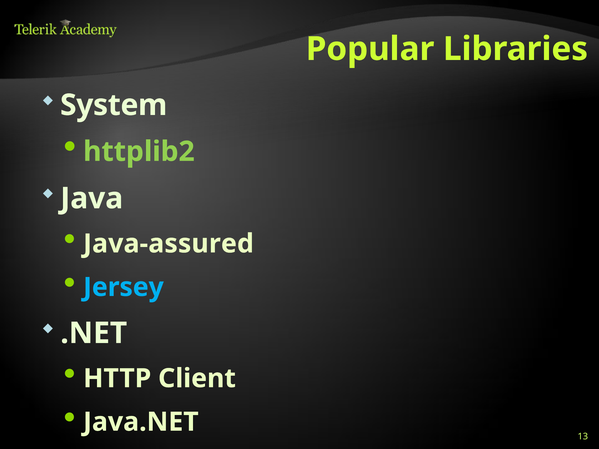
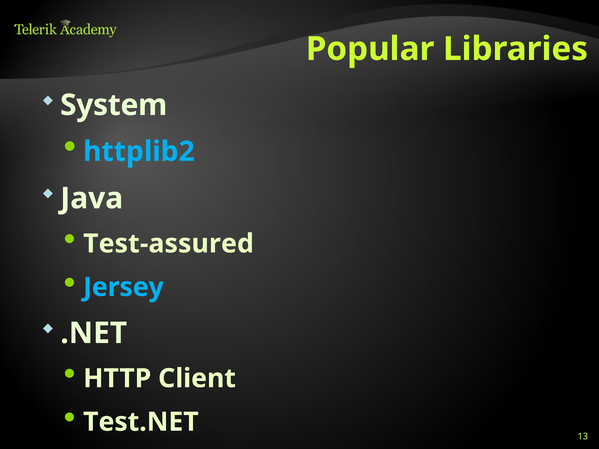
httplib2 colour: light green -> light blue (139, 152)
Java-assured: Java-assured -> Test-assured (168, 244)
Java.NET: Java.NET -> Test.NET (141, 422)
